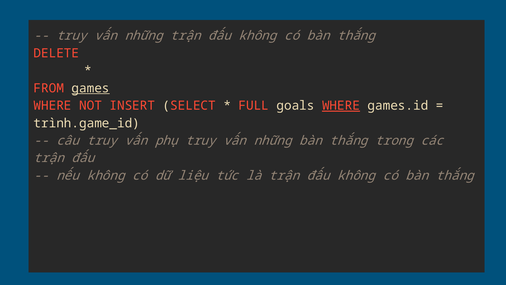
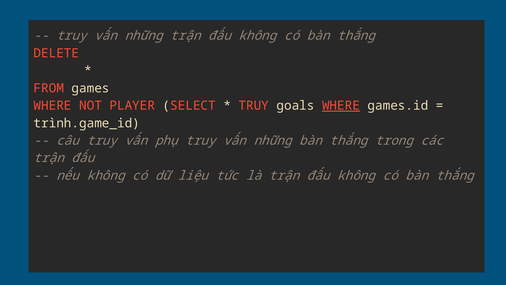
games underline: present -> none (91, 88)
INSERT: INSERT -> PLAYER (132, 106)
FULL: FULL -> TRUY (254, 106)
